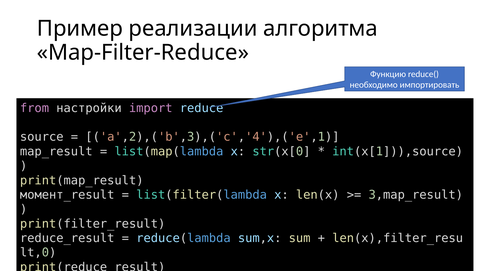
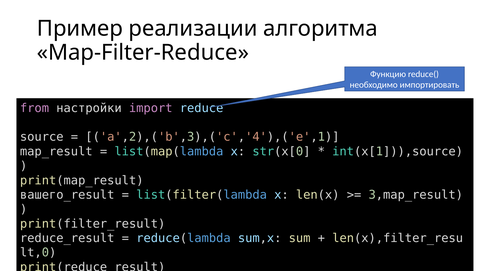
момент_result: момент_result -> вашего_result (67, 195)
